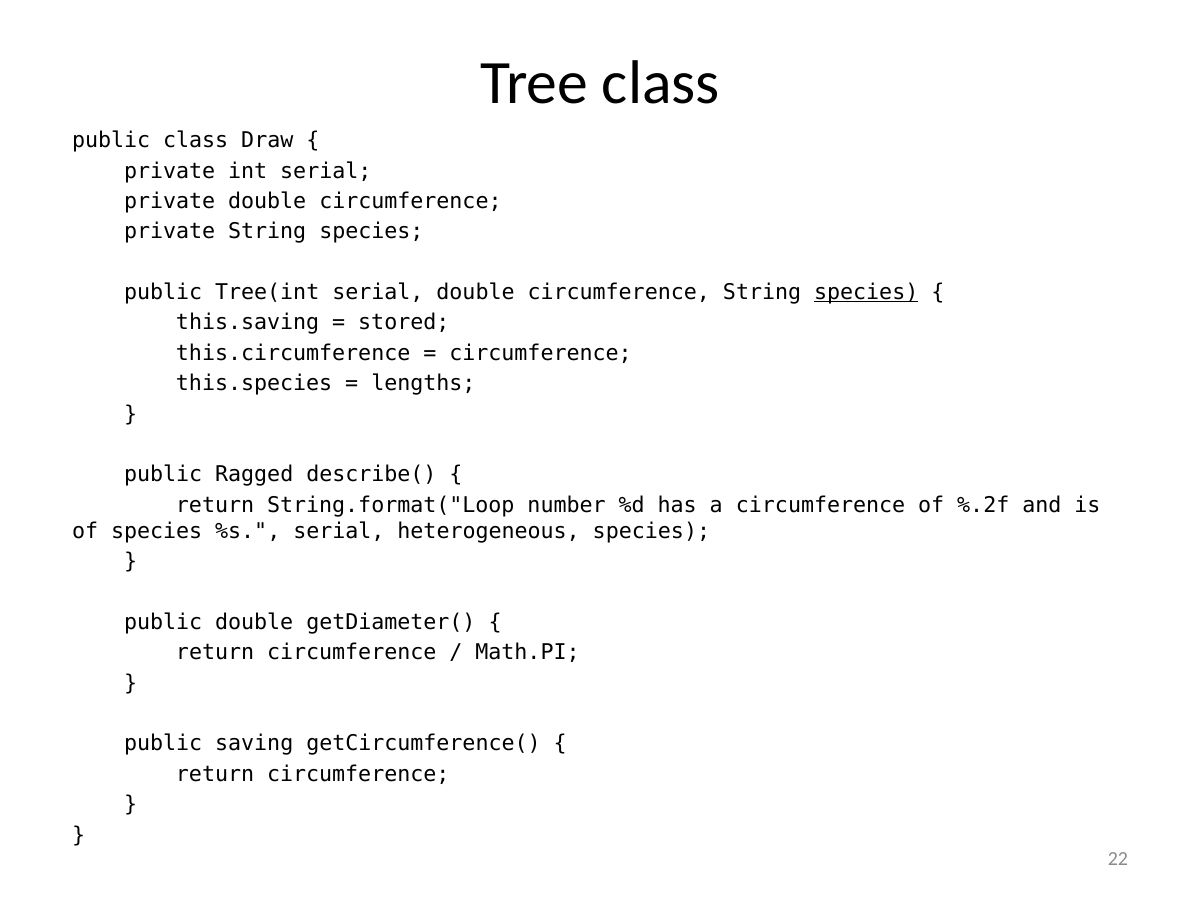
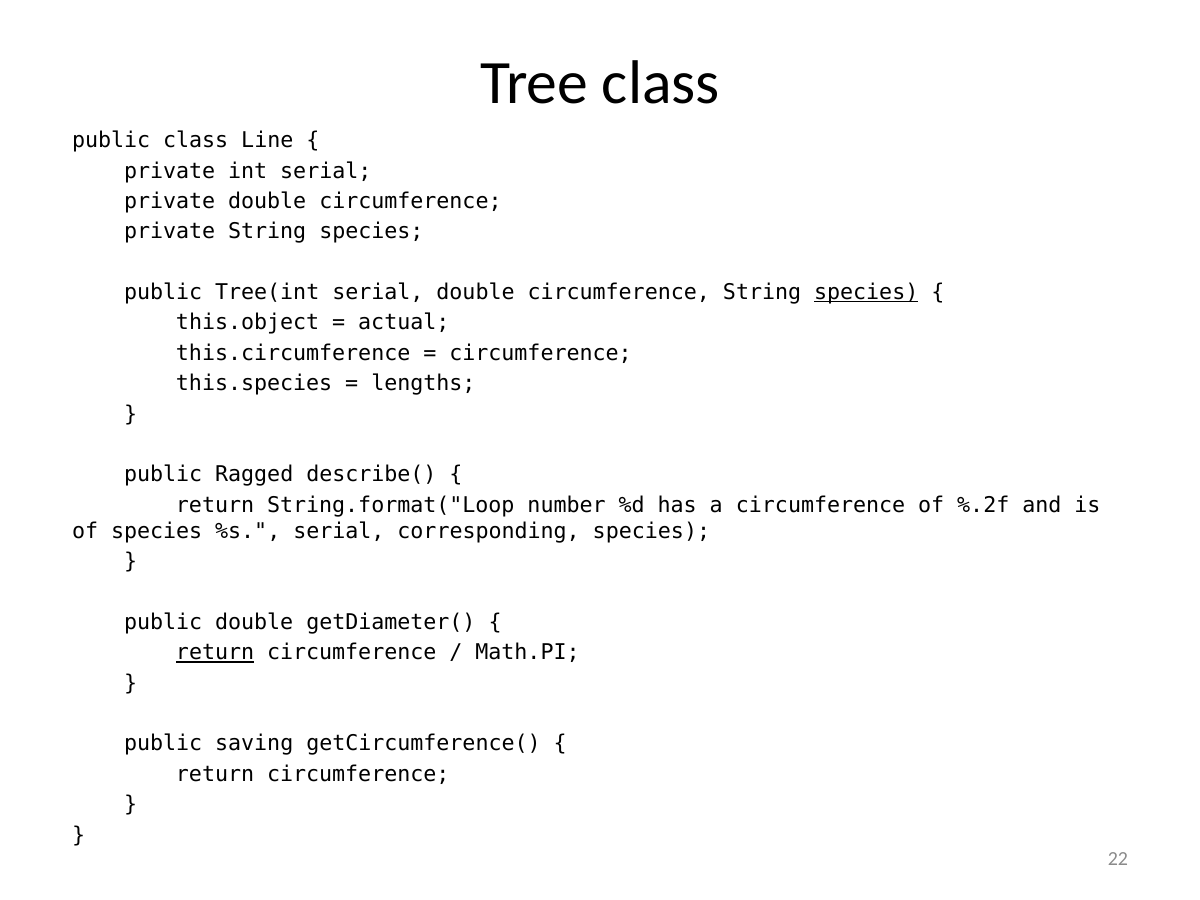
Draw: Draw -> Line (267, 141)
this.saving: this.saving -> this.object (248, 323)
stored: stored -> actual (404, 323)
heterogeneous: heterogeneous -> corresponding (489, 531)
return underline: none -> present (215, 653)
